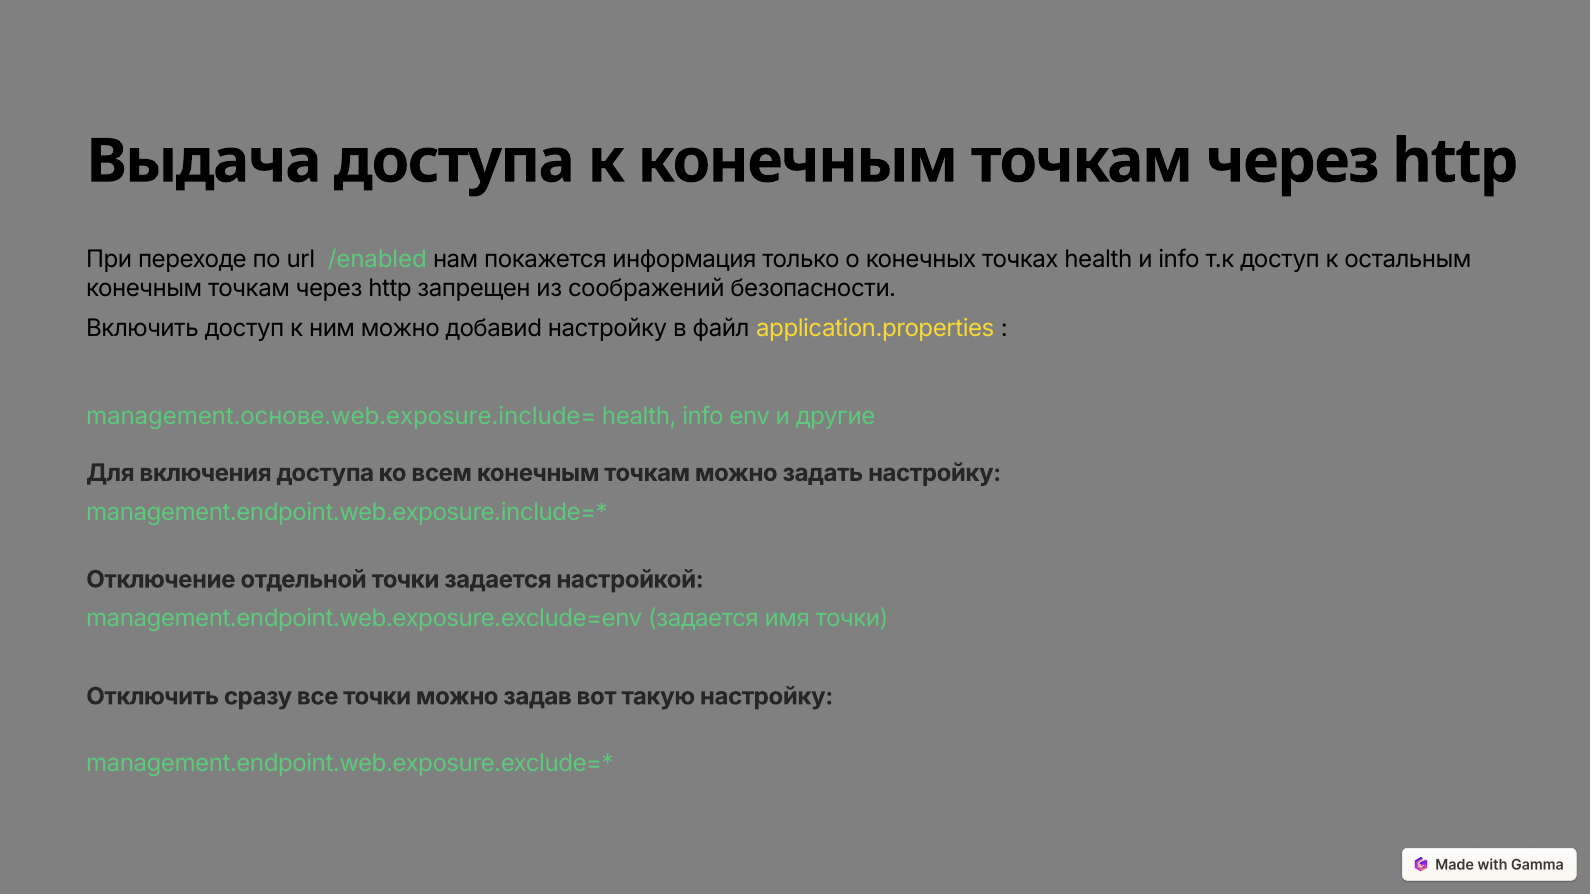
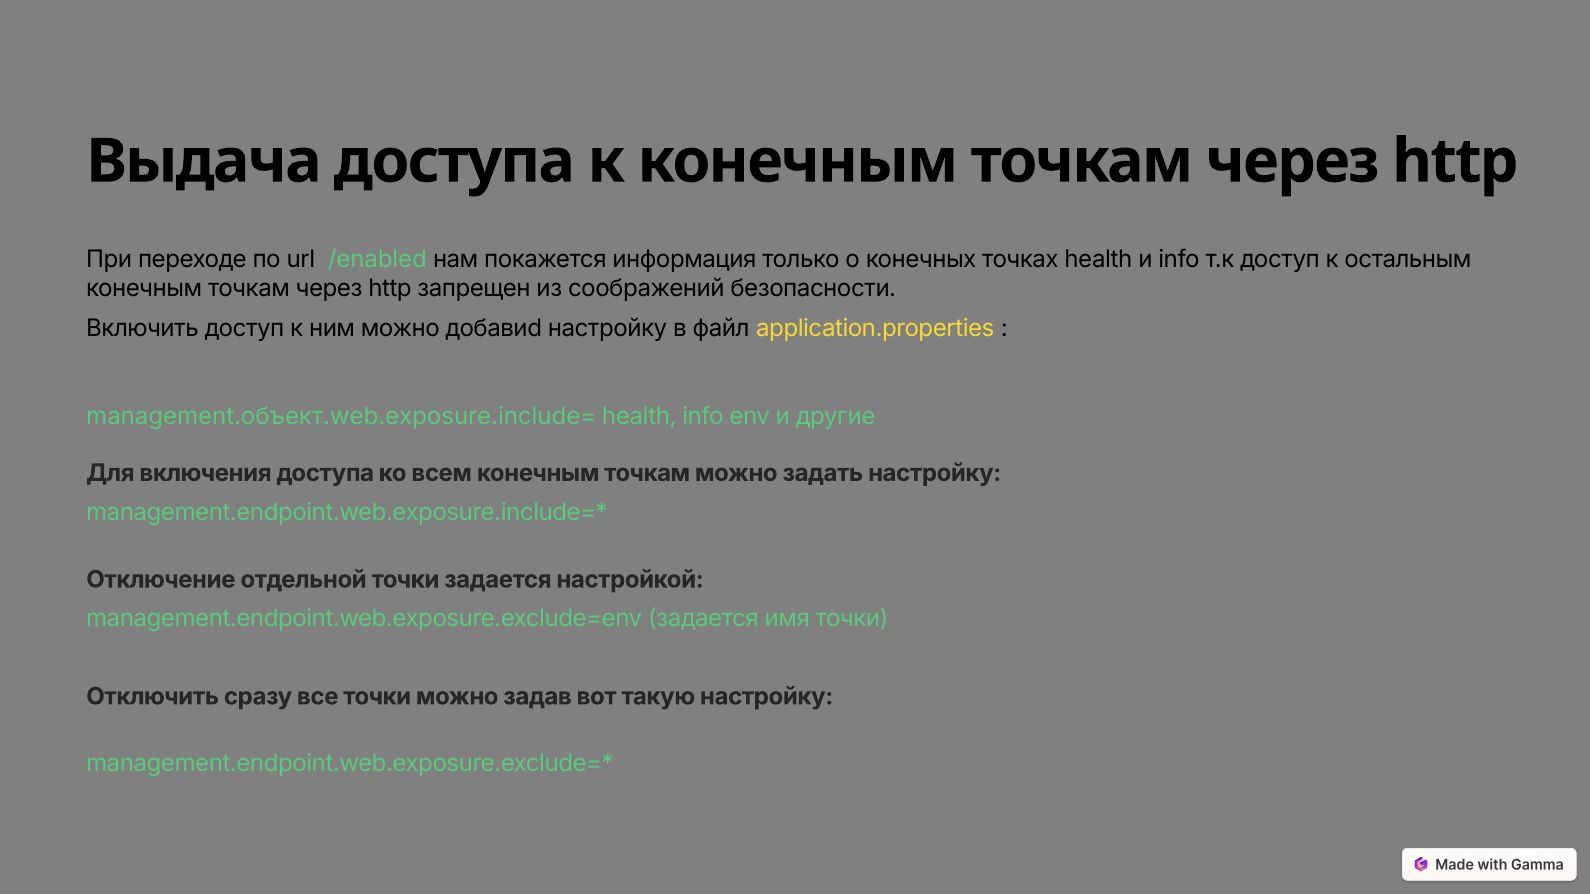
management.основе.web.exposure.include=: management.основе.web.exposure.include= -> management.объект.web.exposure.include= (341, 416)
